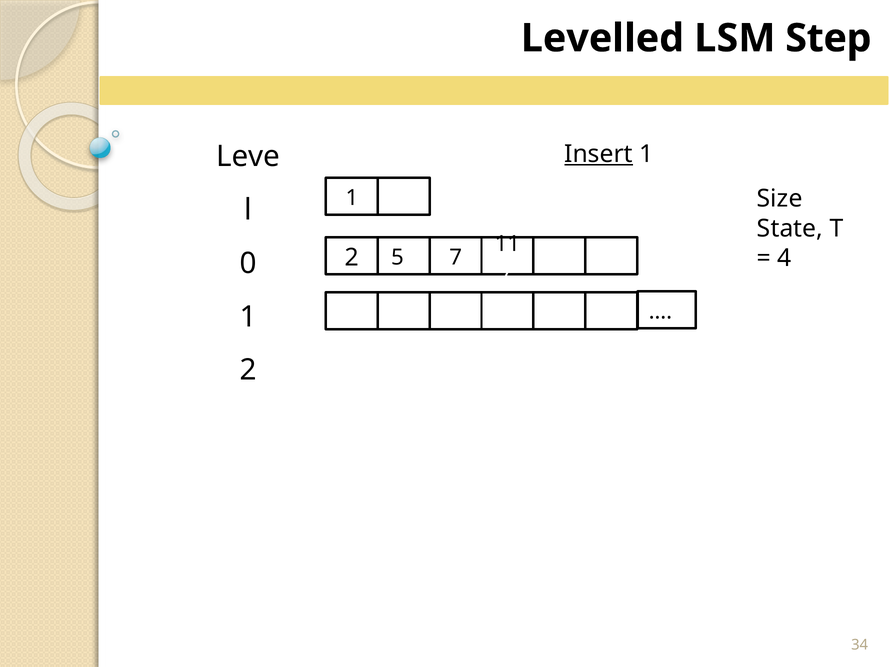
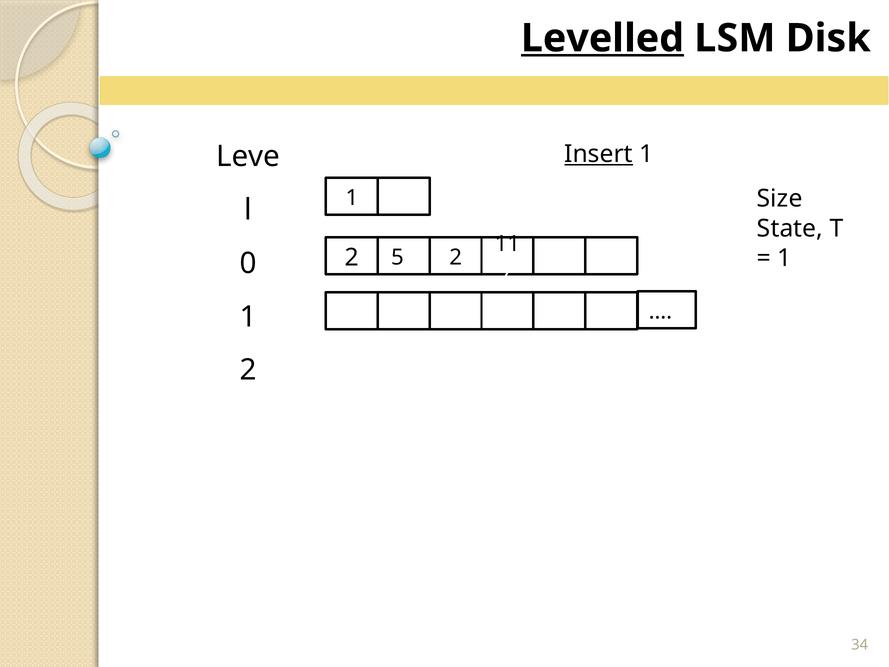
Levelled underline: none -> present (602, 38)
Step: Step -> Disk (828, 38)
57 7: 7 -> 2 (456, 257)
4: 4 -> 1 (785, 258)
